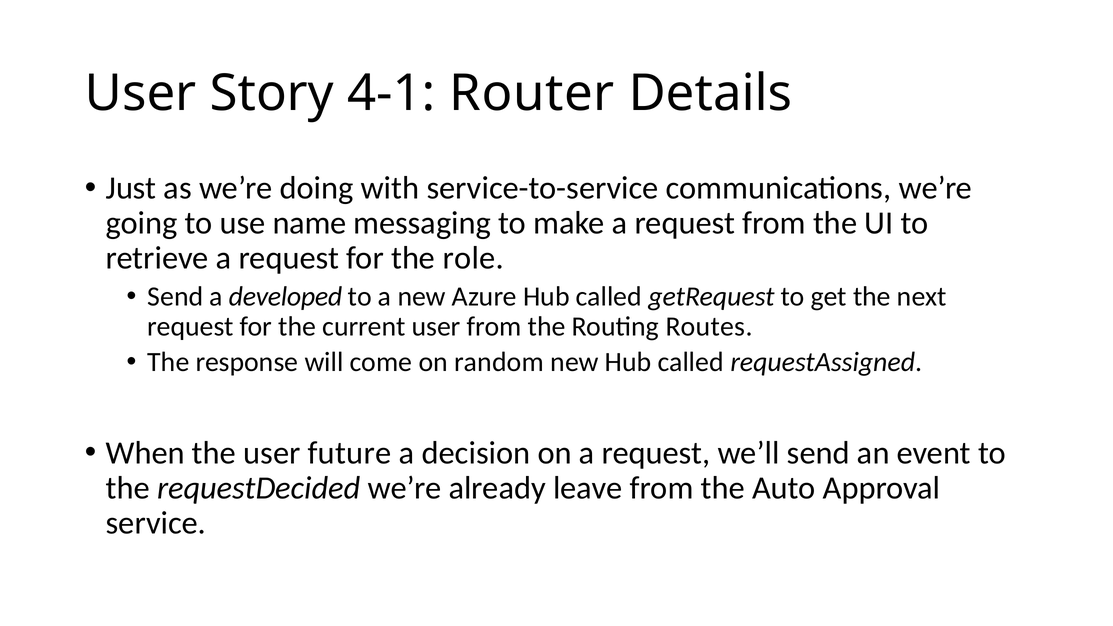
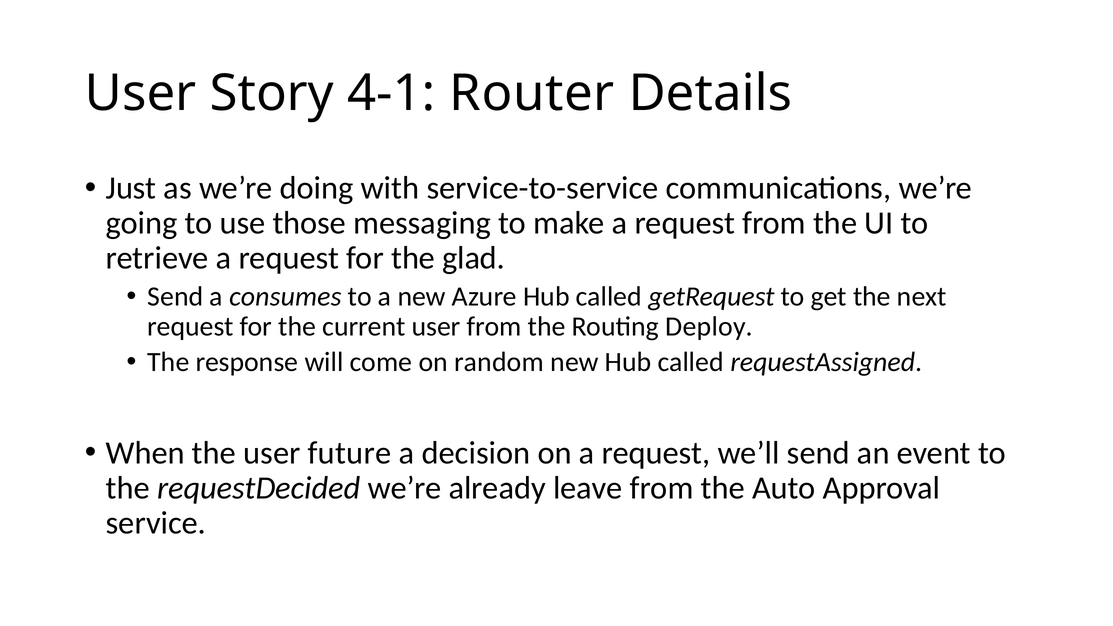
name: name -> those (309, 223)
role: role -> glad (474, 258)
developed: developed -> consumes (285, 296)
Routes: Routes -> Deploy (709, 327)
